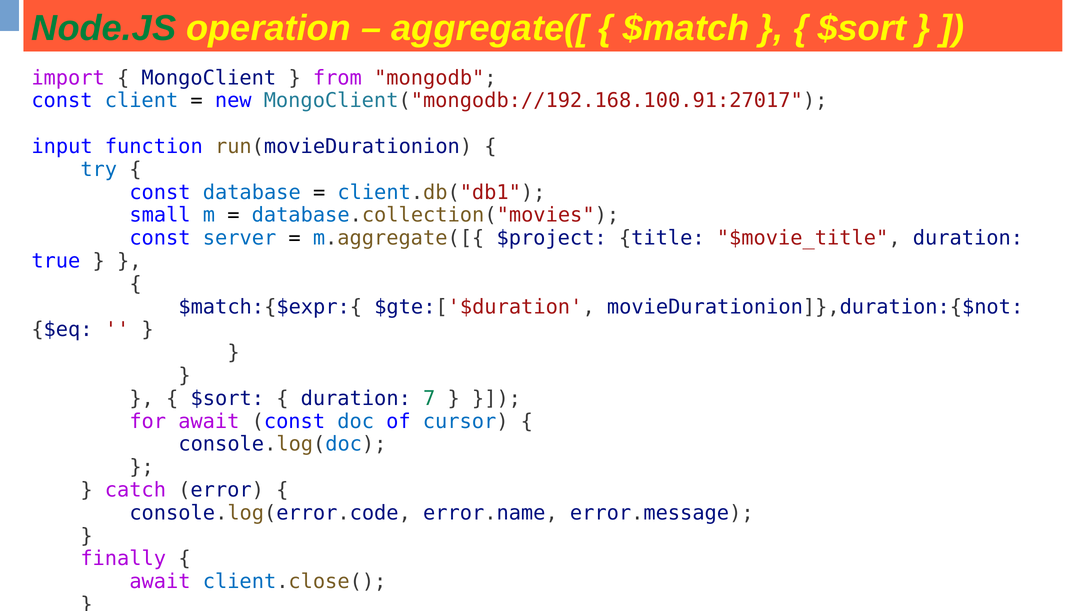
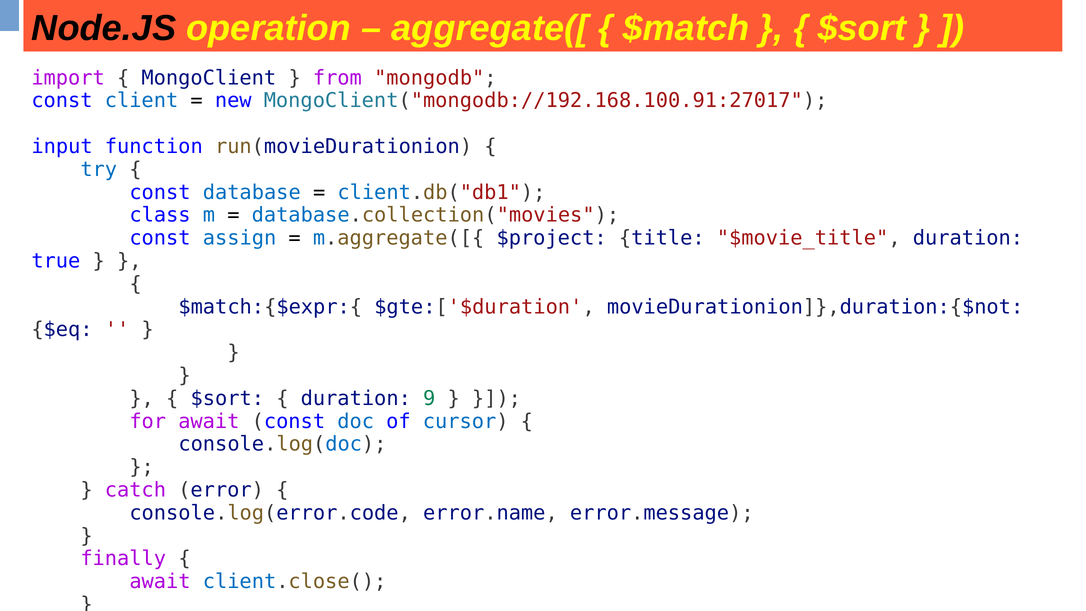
Node.JS colour: green -> black (104, 28)
small: small -> class (160, 215)
server: server -> assign (240, 238)
7: 7 -> 9 (429, 398)
